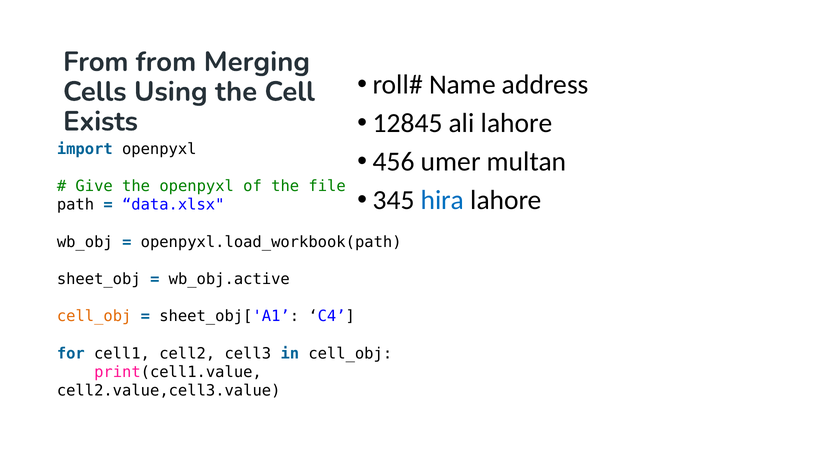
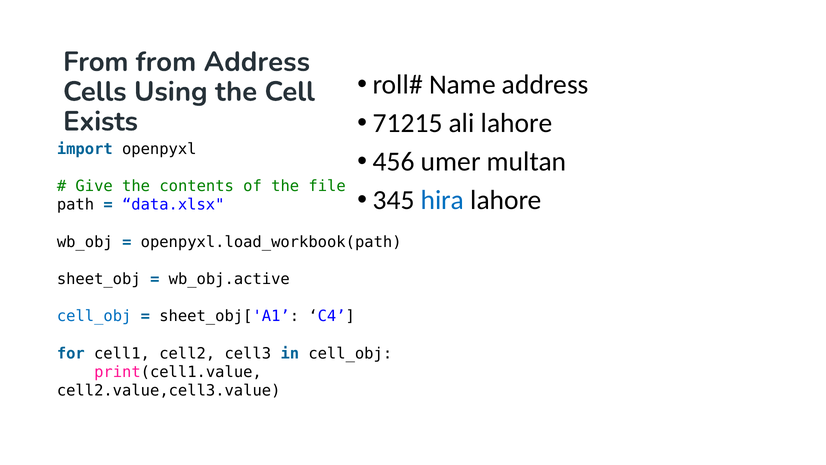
from Merging: Merging -> Address (257, 62)
12845: 12845 -> 71215 (408, 123)
the openpyxl: openpyxl -> contents (197, 186)
cell_obj colour: orange -> blue (94, 316)
